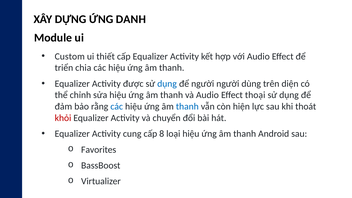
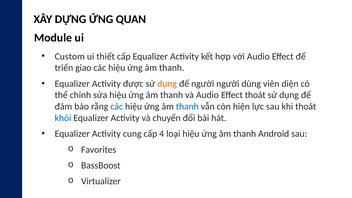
DANH: DANH -> QUAN (131, 19)
chia: chia -> giao (83, 68)
dụng colour: blue -> orange (167, 84)
trên: trên -> viên (271, 84)
Effect thoại: thoại -> thoát (255, 95)
khỏi colour: red -> blue (63, 118)
8: 8 -> 4 (162, 134)
